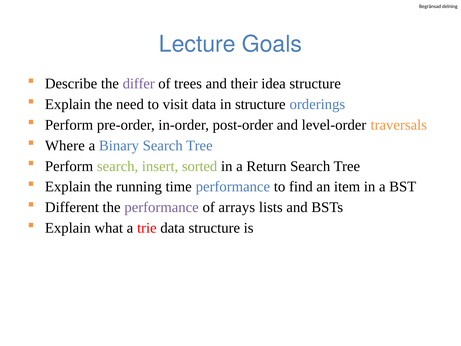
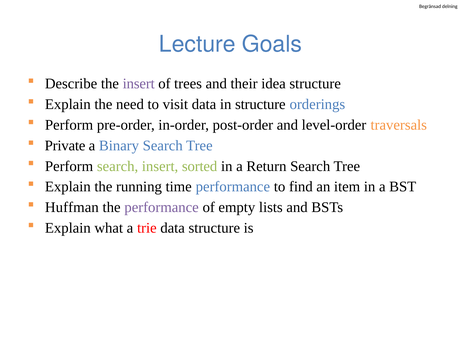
the differ: differ -> insert (139, 84)
Where: Where -> Private (65, 145)
Different: Different -> Huffman (72, 207)
arrays: arrays -> empty (237, 207)
